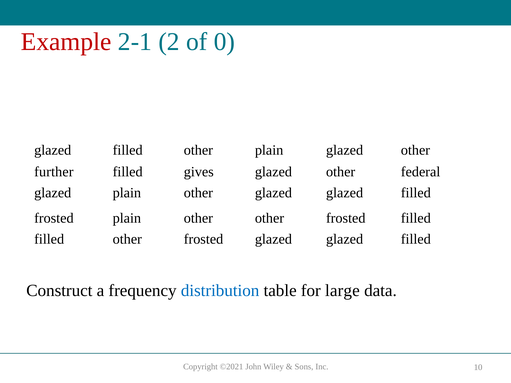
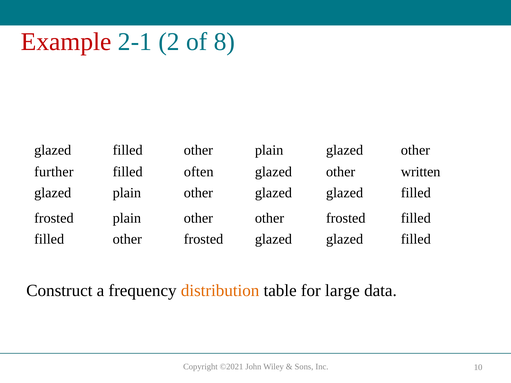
0: 0 -> 8 (224, 42)
gives: gives -> often (199, 172)
federal: federal -> written (421, 172)
distribution colour: blue -> orange (220, 291)
